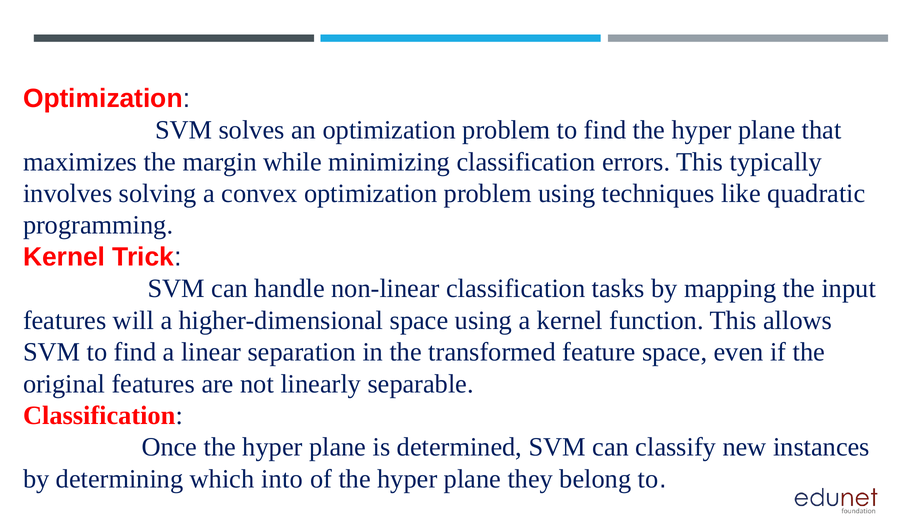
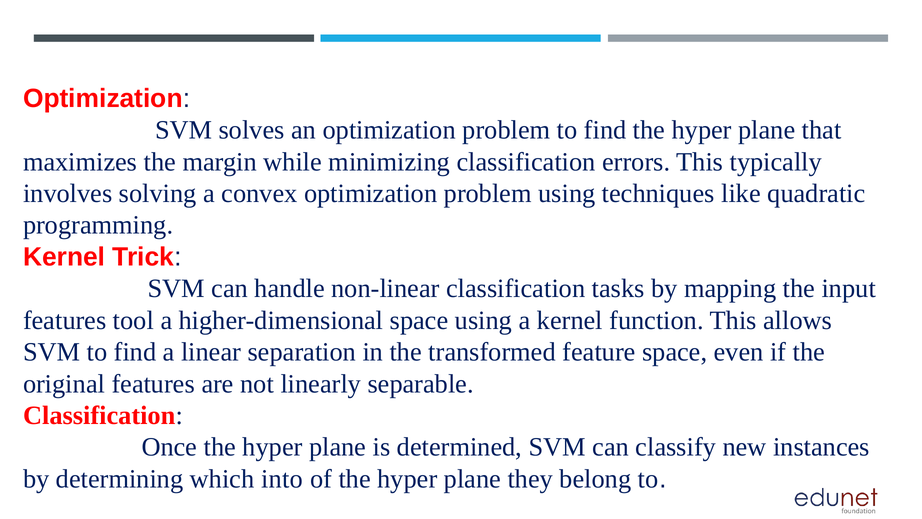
will: will -> tool (133, 320)
